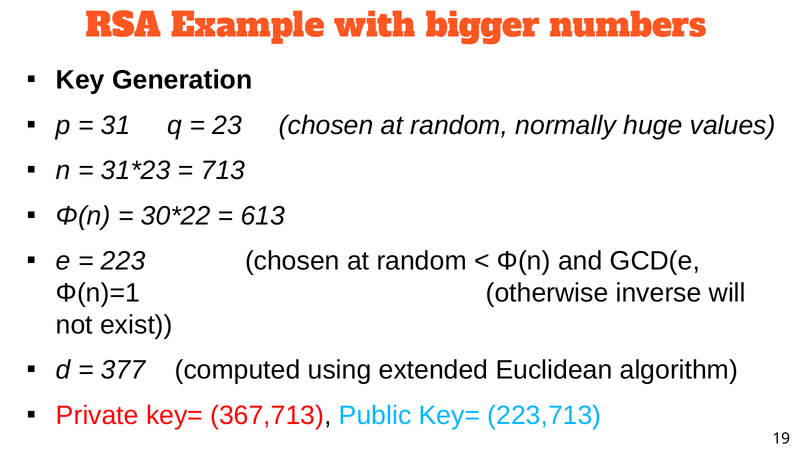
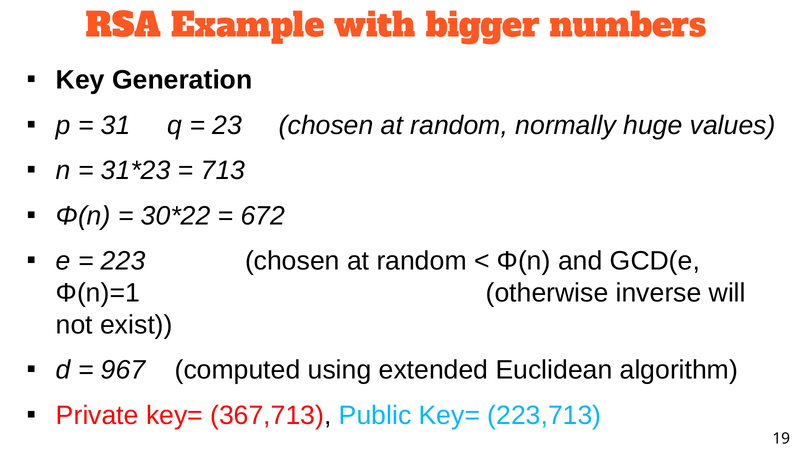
613: 613 -> 672 (263, 216)
377: 377 -> 967 (123, 370)
